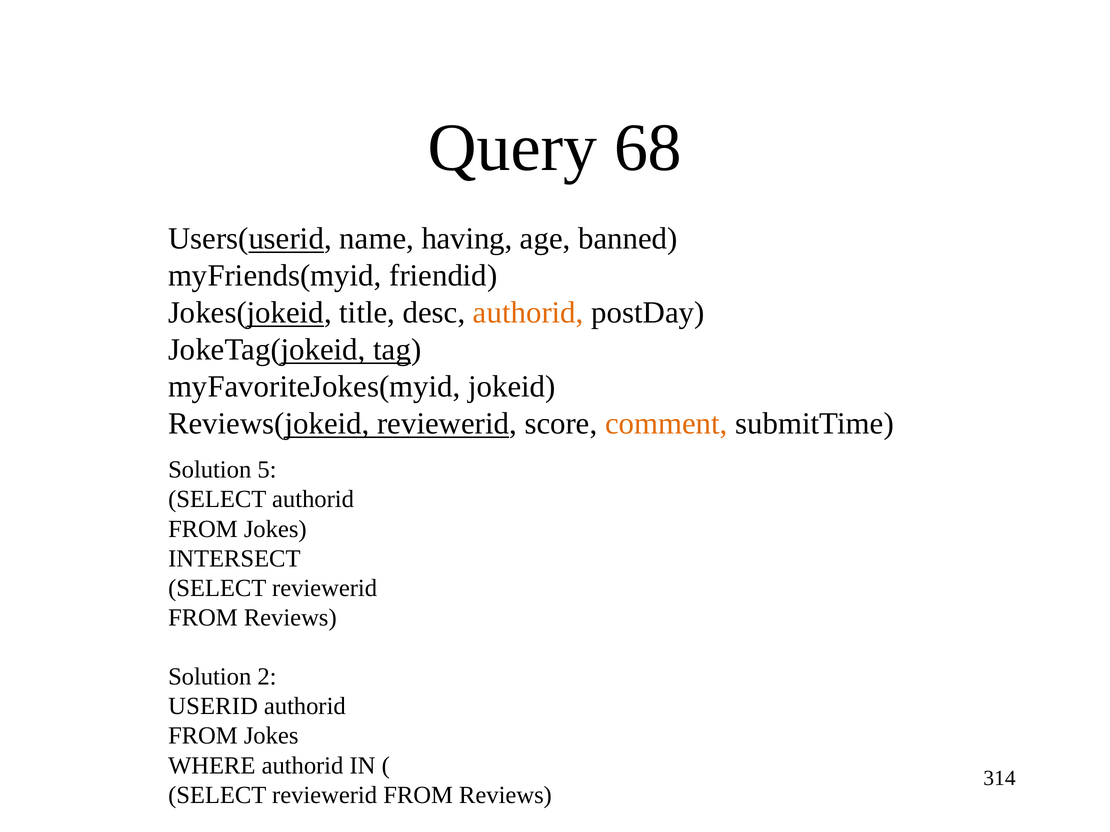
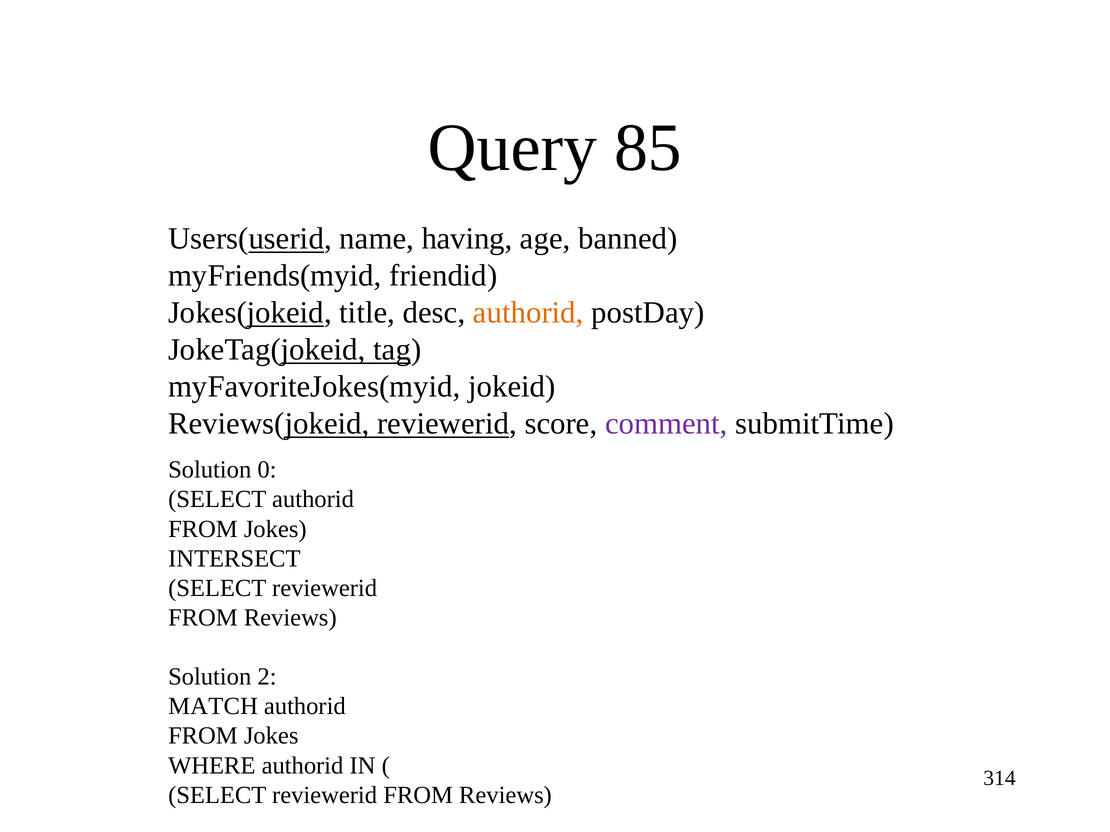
68: 68 -> 85 (648, 148)
comment colour: orange -> purple (666, 424)
5: 5 -> 0 (267, 470)
USERID: USERID -> MATCH (213, 707)
